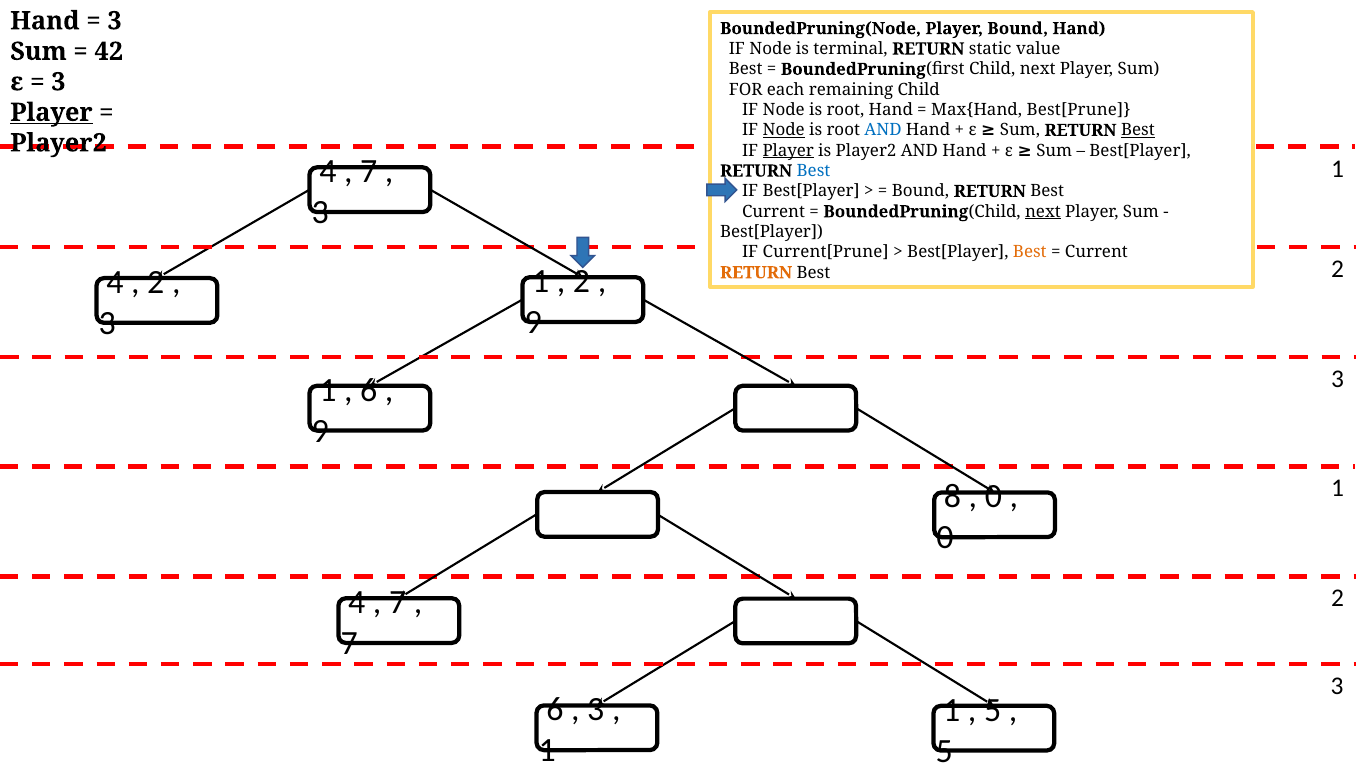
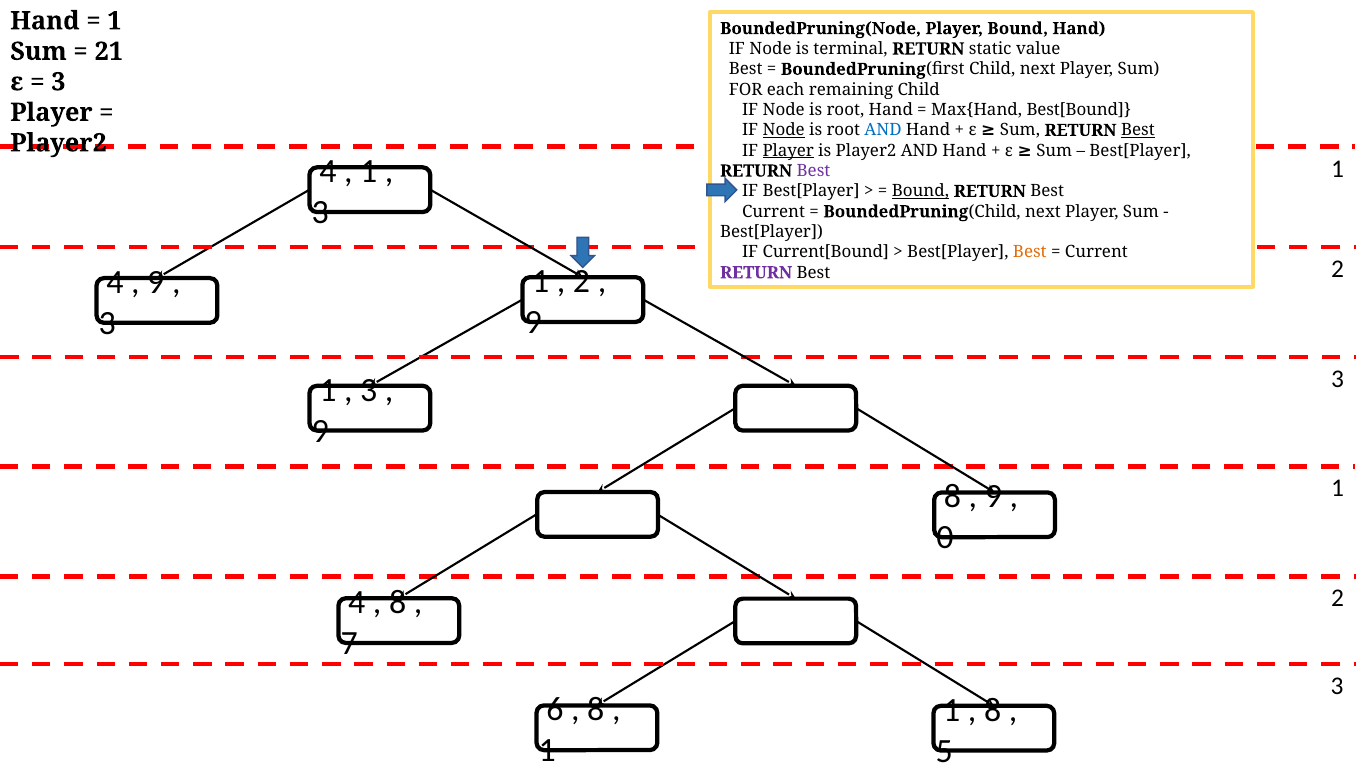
3: 3 -> 1 (114, 21)
42: 42 -> 21 (109, 51)
Best[Prune: Best[Prune -> Best[Bound (1079, 110)
Player underline: present -> none (51, 112)
7: 7 -> 1 (369, 172)
Best colour: blue -> purple (814, 171)
Bound underline: none -> present (920, 191)
next underline: present -> none (1043, 212)
Current[Prune: Current[Prune -> Current[Bound (826, 252)
RETURN colour: orange -> purple (756, 273)
2: 2 -> 9 (156, 282)
6: 6 -> 3 (369, 390)
0: 0 -> 9 (993, 497)
7: 7 -> 8 (398, 602)
3: 3 -> 8 (596, 710)
5: 5 -> 8 (993, 710)
